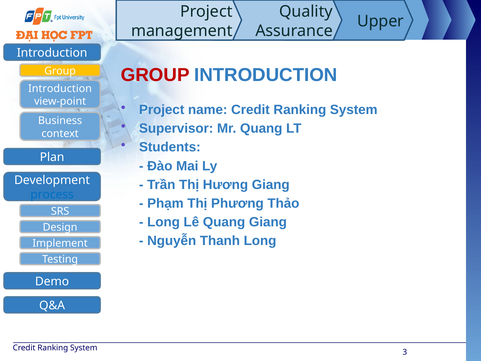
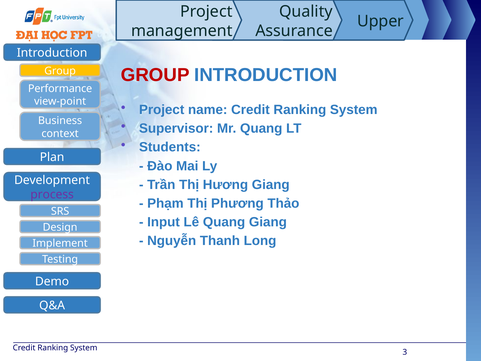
Introduction: Introduction -> Performance (60, 88)
process colour: blue -> purple (52, 194)
Long: Long -> Input (164, 222)
